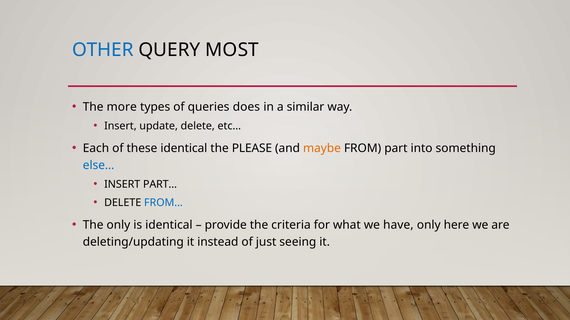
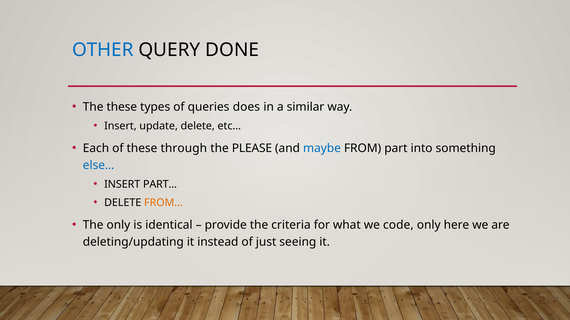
MOST: MOST -> DONE (232, 50)
The more: more -> these (122, 107)
these identical: identical -> through (184, 149)
maybe colour: orange -> blue (322, 149)
FROM… colour: blue -> orange (163, 203)
have: have -> code (398, 225)
